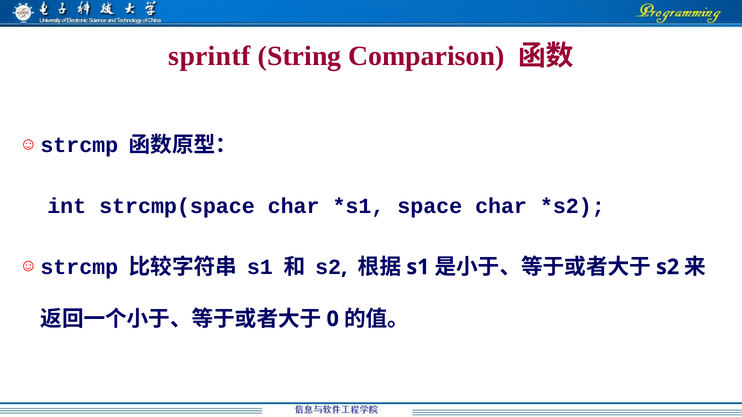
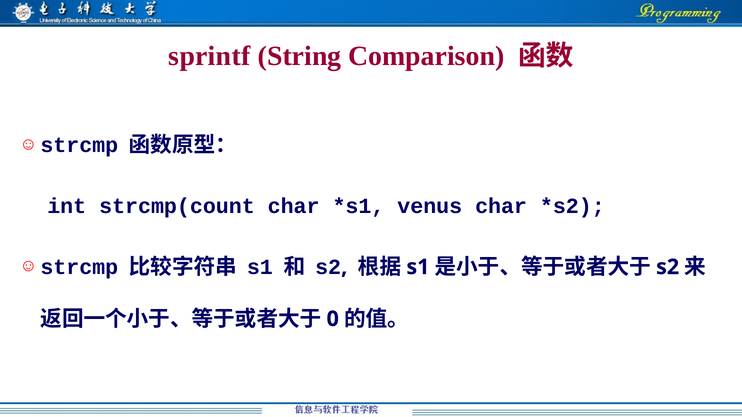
strcmp(space: strcmp(space -> strcmp(count (177, 206)
space: space -> venus (430, 206)
